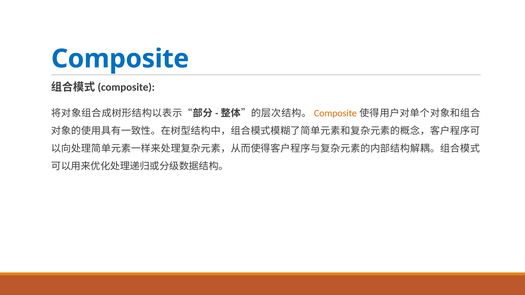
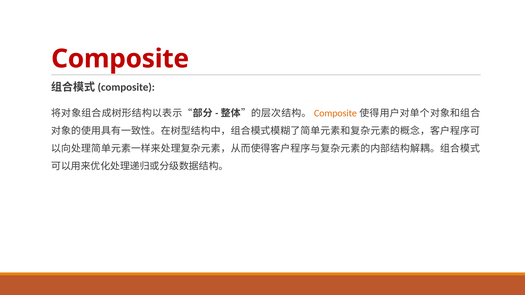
Composite colour: blue -> red (120, 59)
